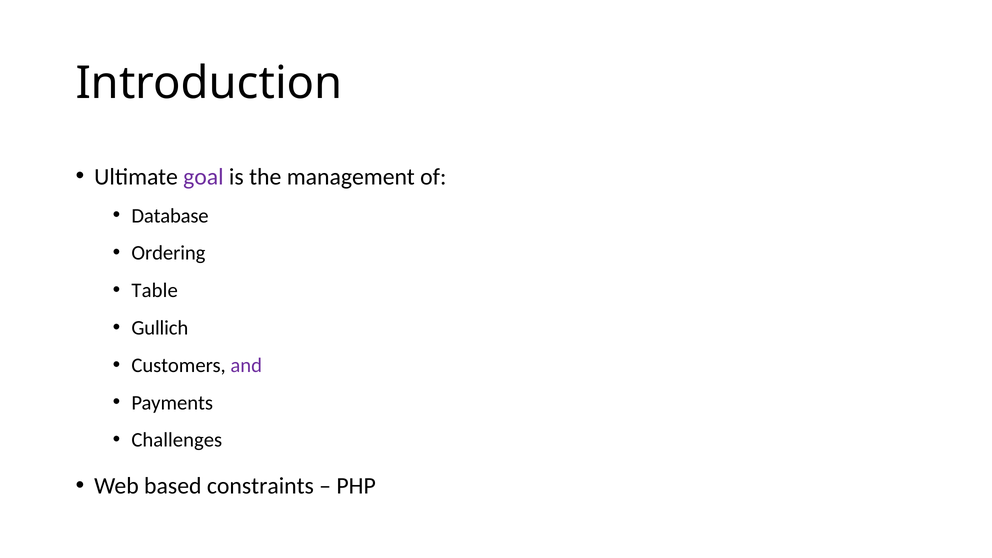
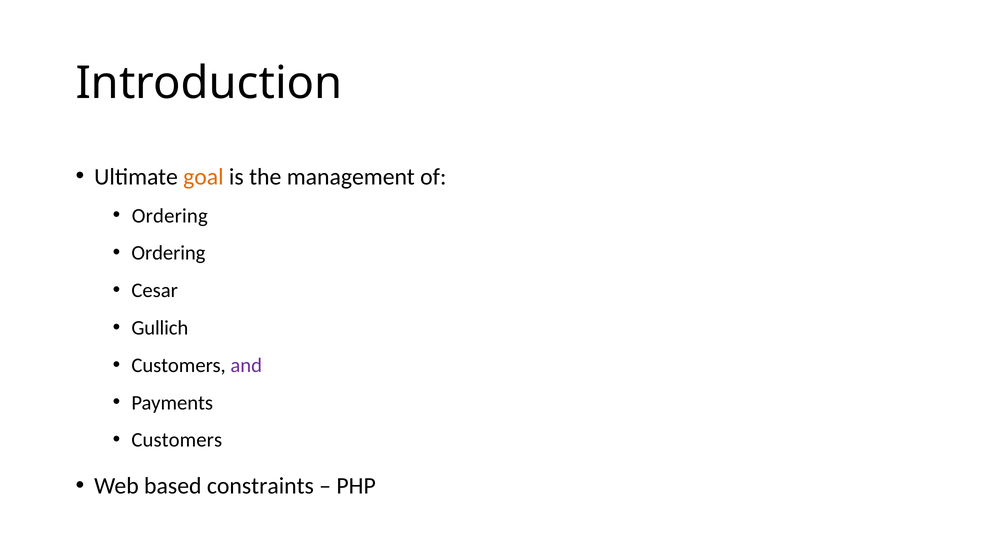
goal colour: purple -> orange (203, 177)
Database: Database -> Ordering (170, 216)
Table: Table -> Cesar (155, 291)
Challenges: Challenges -> Customers (177, 440)
